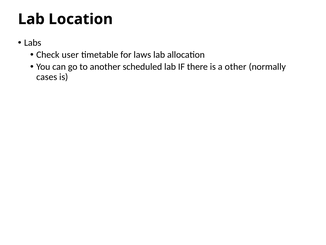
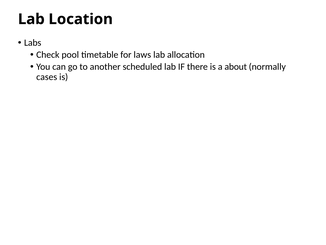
user: user -> pool (70, 55)
other: other -> about (236, 67)
